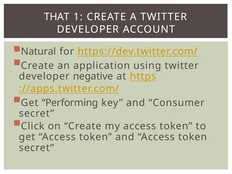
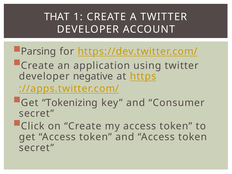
Natural: Natural -> Parsing (39, 51)
Performing: Performing -> Tokenizing (70, 103)
